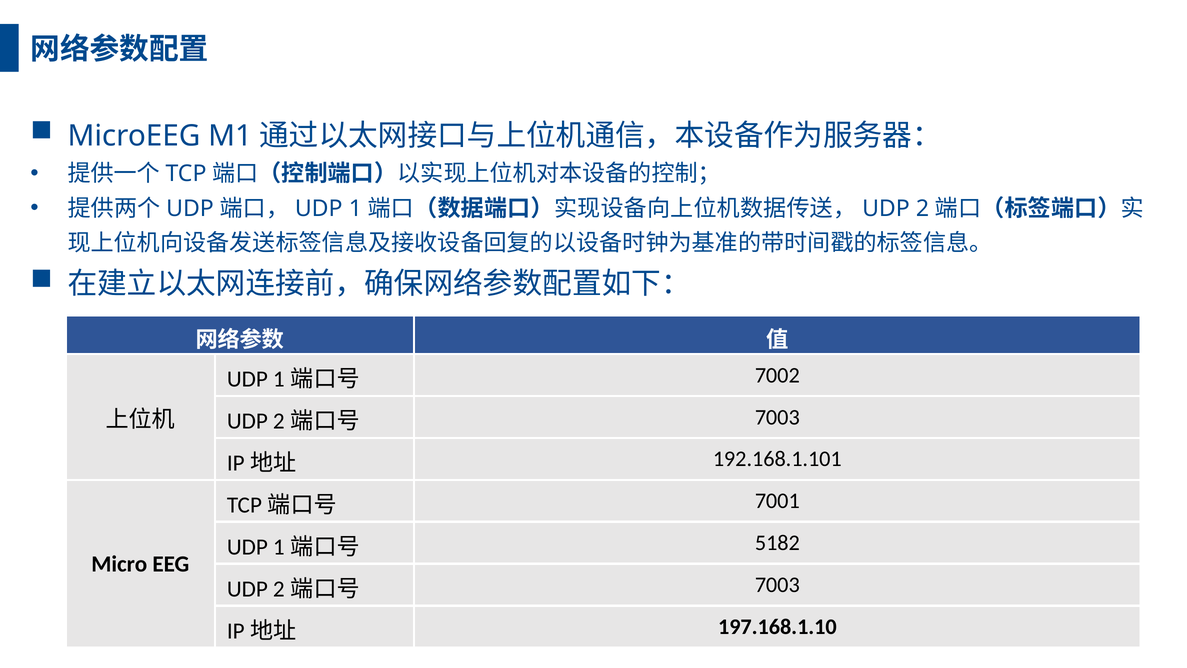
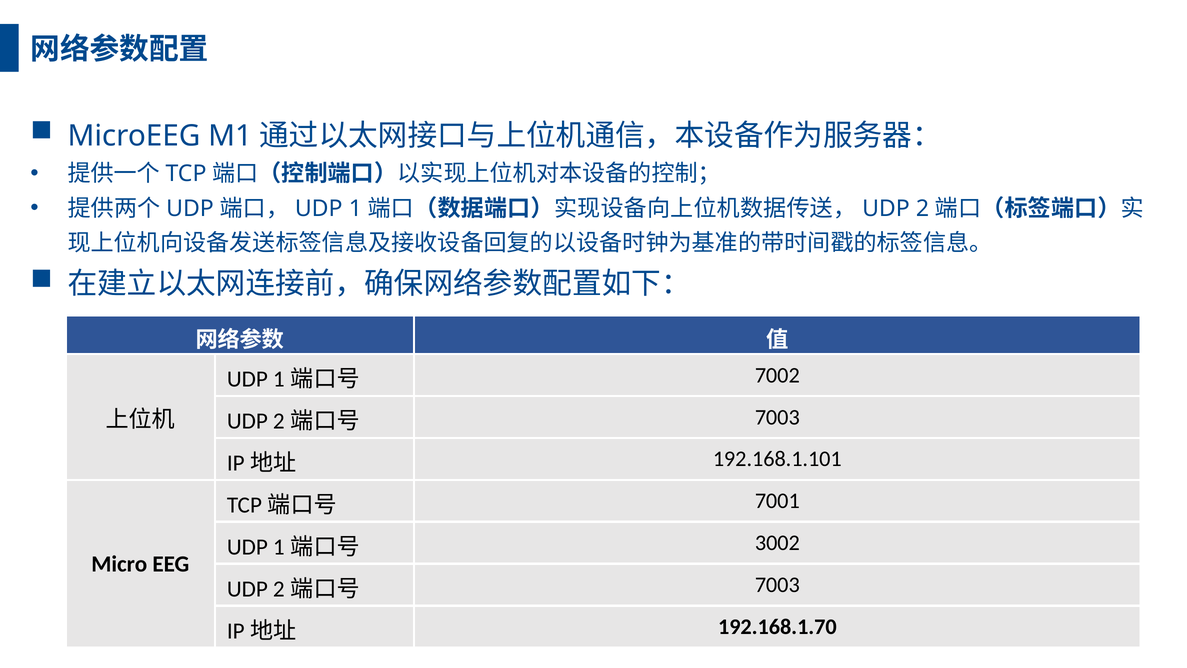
5182: 5182 -> 3002 (777, 543)
197.168.1.10: 197.168.1.10 -> 192.168.1.70 (777, 627)
